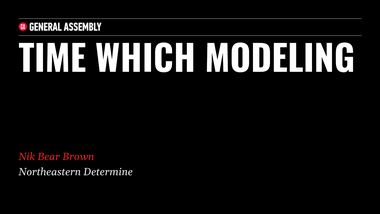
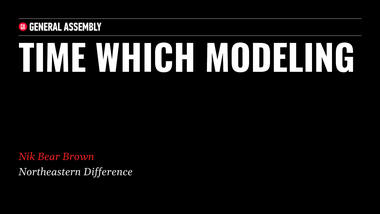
Determine: Determine -> Difference (108, 171)
